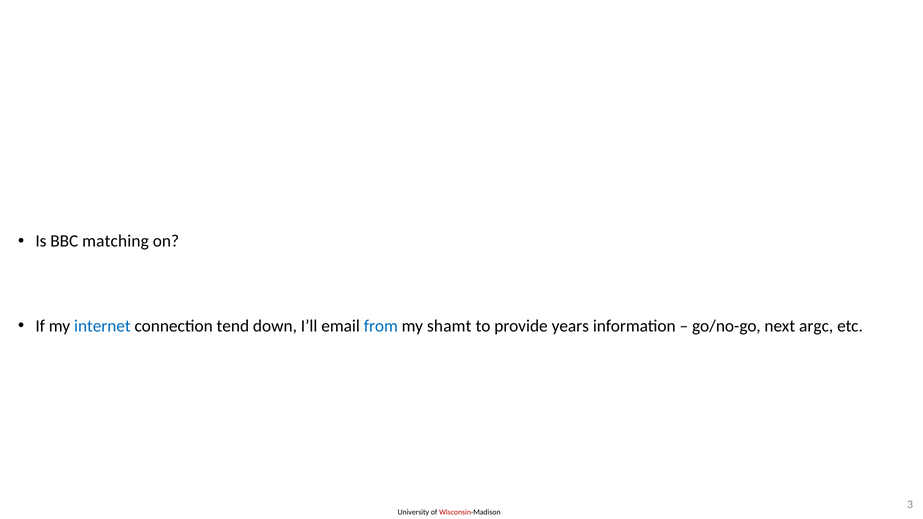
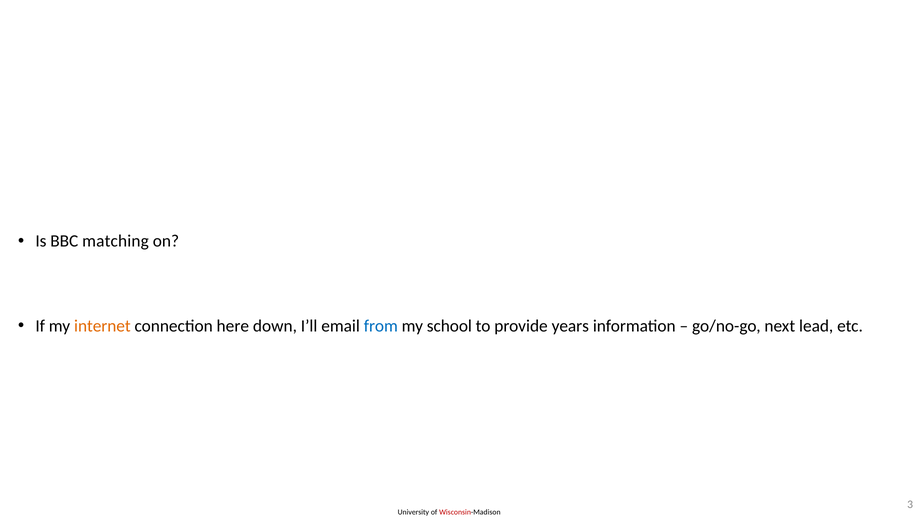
internet colour: blue -> orange (102, 326)
tend: tend -> here (233, 326)
shamt: shamt -> school (449, 326)
argc: argc -> lead (816, 326)
